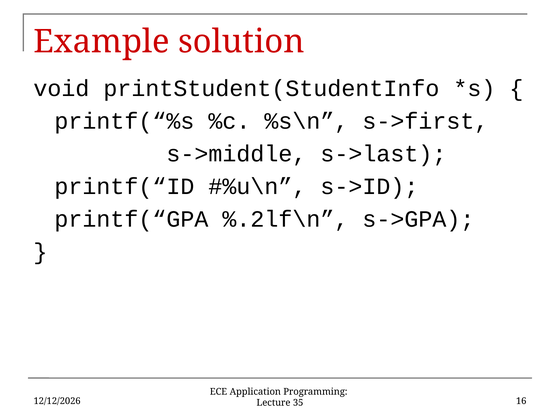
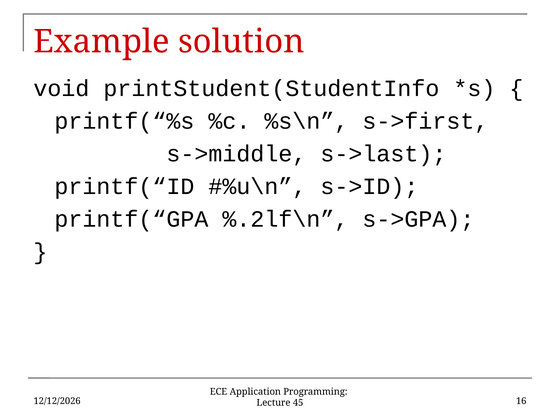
35: 35 -> 45 (298, 403)
